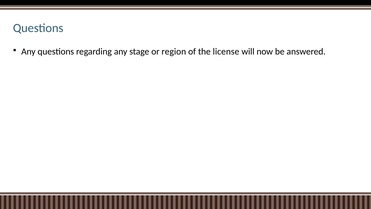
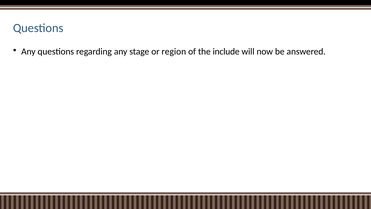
license: license -> include (226, 52)
